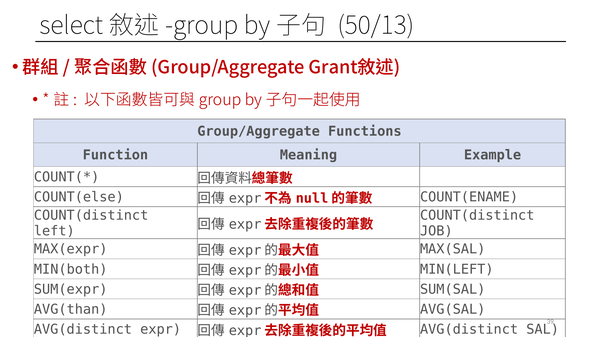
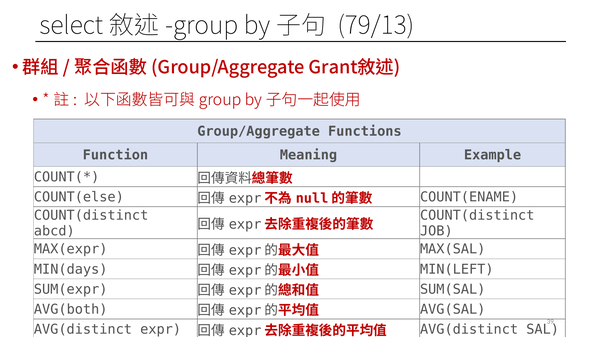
50/13: 50/13 -> 79/13 (376, 26)
left: left -> abcd (54, 231)
MIN(both: MIN(both -> MIN(days (71, 269)
AVG(than: AVG(than -> AVG(both (71, 309)
